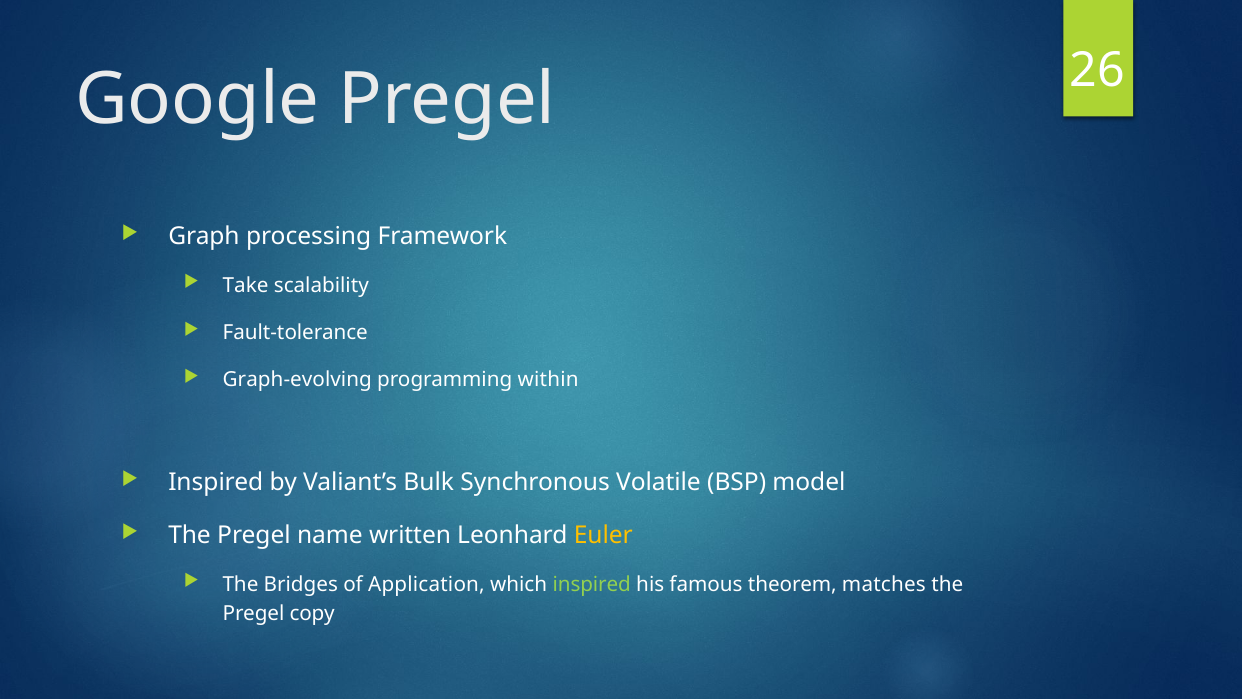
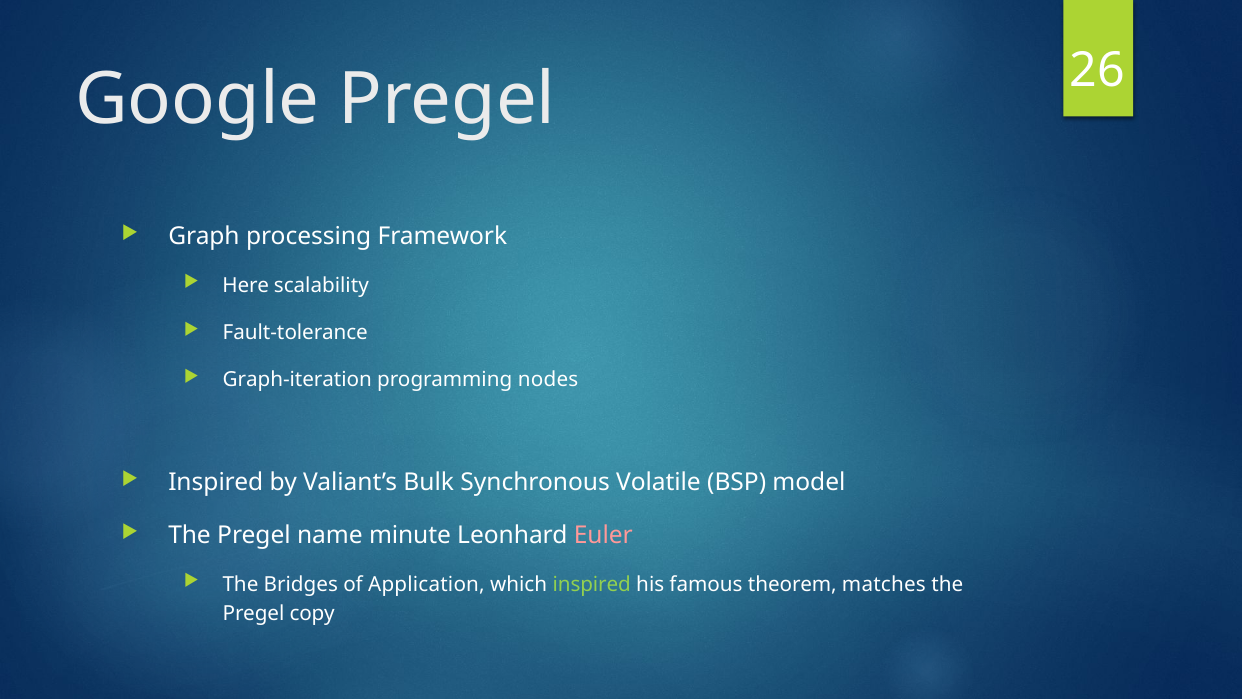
Take: Take -> Here (246, 285)
Graph-evolving: Graph-evolving -> Graph-iteration (297, 379)
within: within -> nodes (548, 379)
written: written -> minute (410, 535)
Euler colour: yellow -> pink (603, 535)
